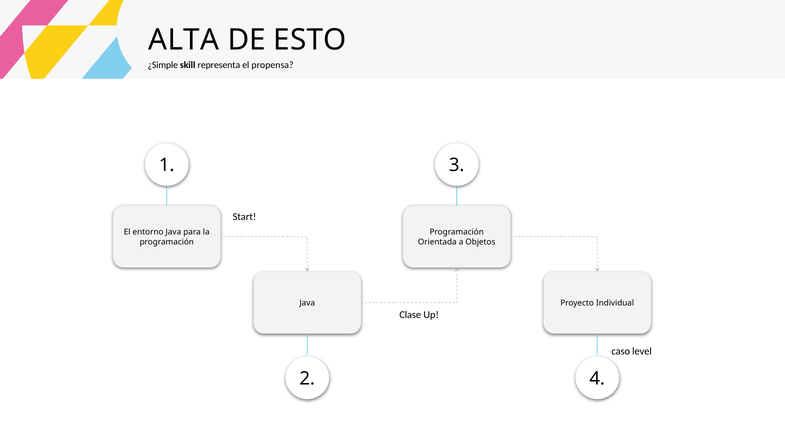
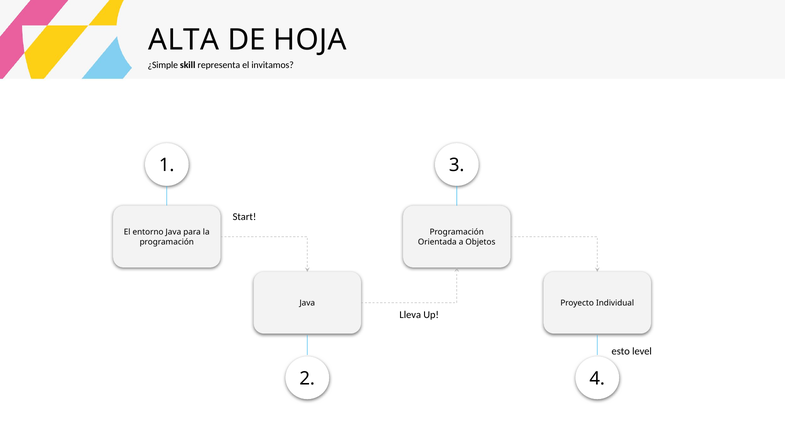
ESTO: ESTO -> HOJA (310, 40)
propensa: propensa -> invitamos (273, 65)
Clase: Clase -> Lleva (410, 315)
caso: caso -> esto (621, 351)
